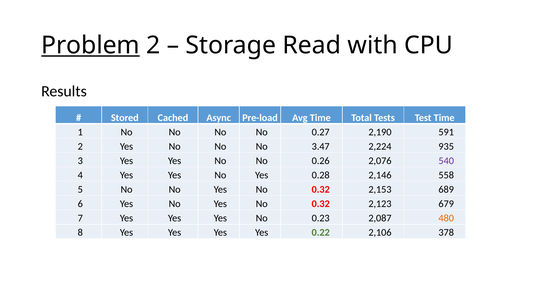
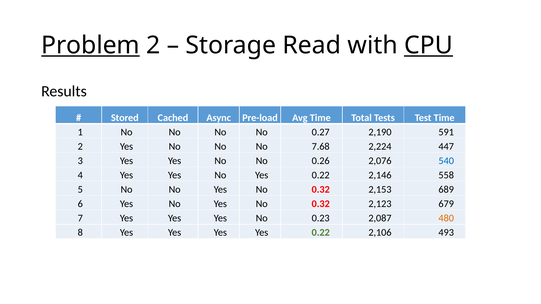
CPU underline: none -> present (429, 45)
3.47: 3.47 -> 7.68 (321, 147)
935: 935 -> 447 (446, 147)
540 colour: purple -> blue (446, 161)
No Yes 0.28: 0.28 -> 0.22 (321, 175)
378: 378 -> 493 (446, 233)
